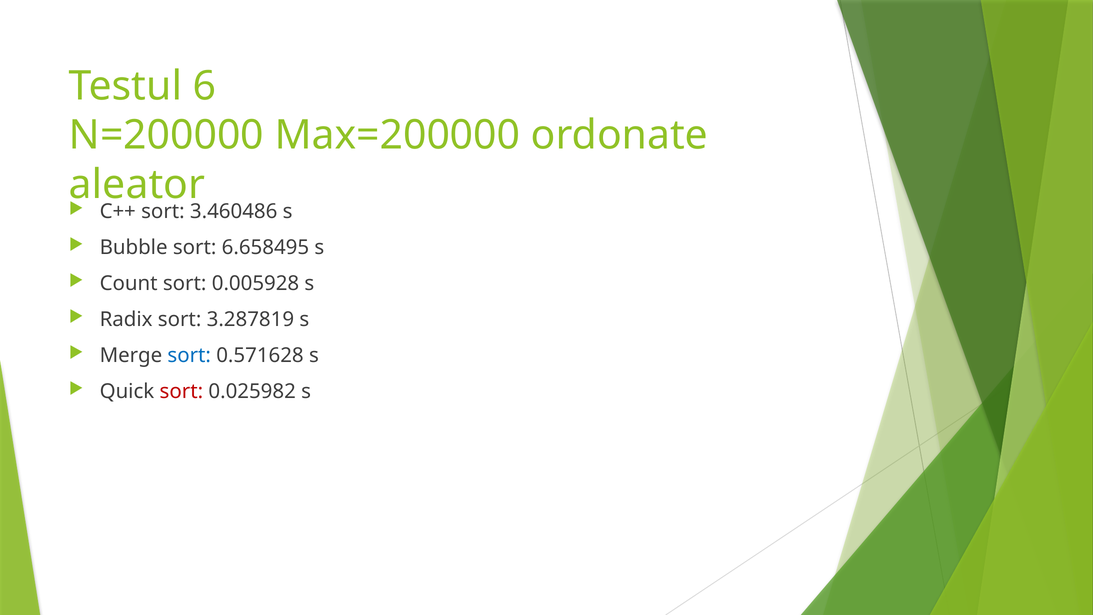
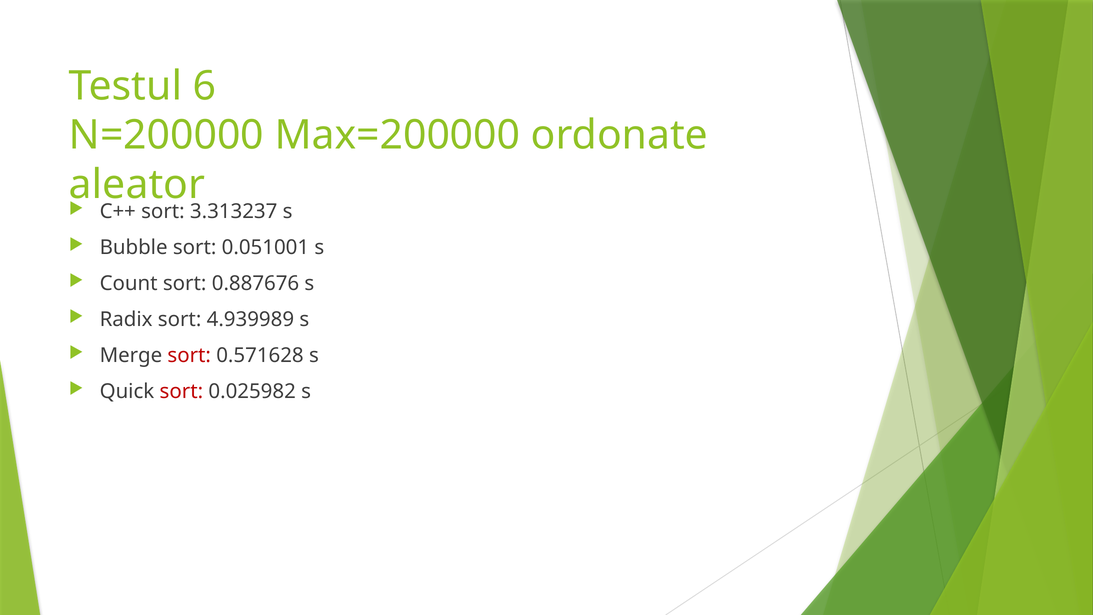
3.460486: 3.460486 -> 3.313237 (234, 212)
6.658495: 6.658495 -> 0.051001 (265, 248)
0.005928: 0.005928 -> 0.887676 (256, 284)
3.287819: 3.287819 -> 4.939989 (250, 319)
sort colour: blue -> red (189, 355)
